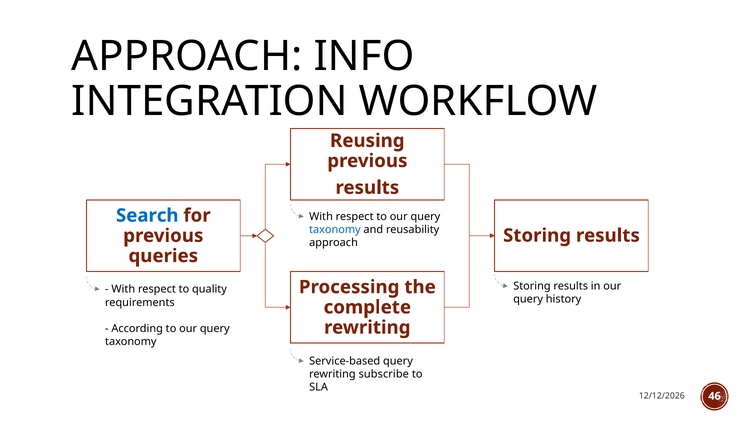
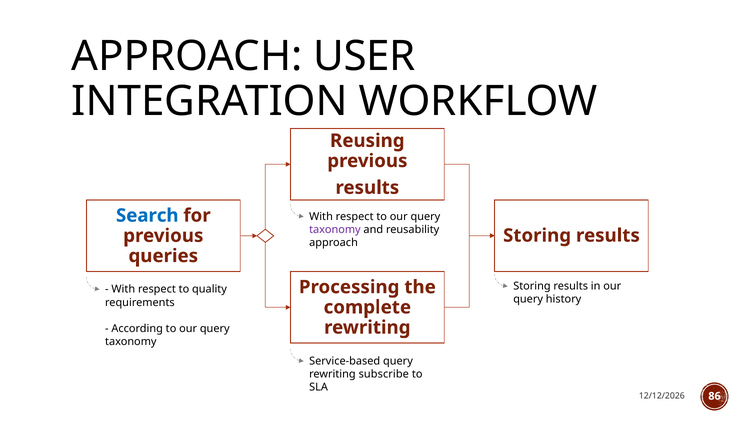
INFO: INFO -> USER (364, 56)
taxonomy colour: blue -> purple (335, 230)
46: 46 -> 86 (715, 396)
